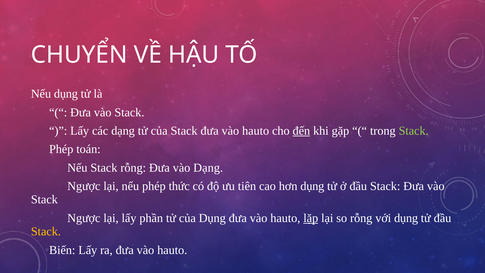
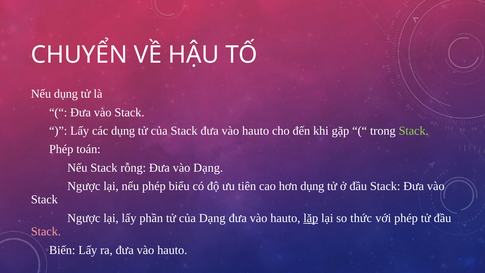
các dạng: dạng -> dụng (123, 131)
đến underline: present -> none (301, 131)
thức: thức -> biểu (179, 186)
của Dụng: Dụng -> Dạng (212, 218)
so rỗng: rỗng -> thức (361, 218)
với dụng: dụng -> phép (406, 218)
Stack colour: yellow -> pink (46, 231)
